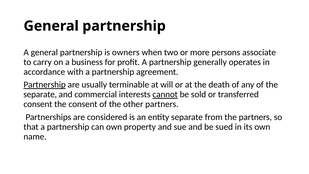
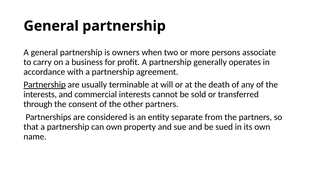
separate: separate -> interests (40, 94)
cannot underline: present -> none (165, 94)
consent: consent -> through (38, 104)
